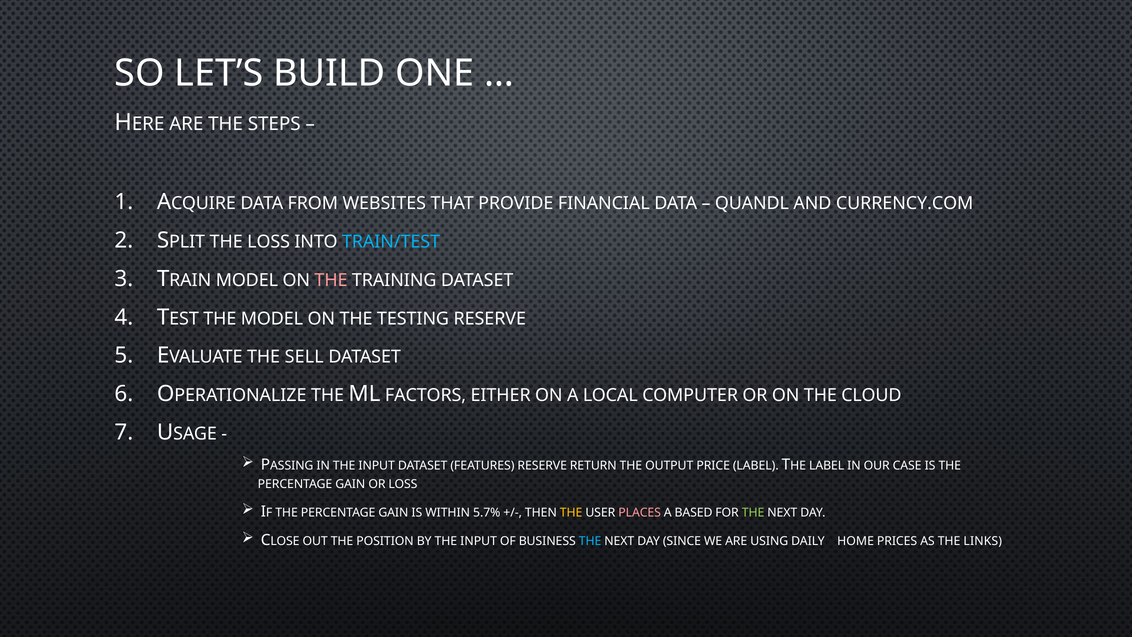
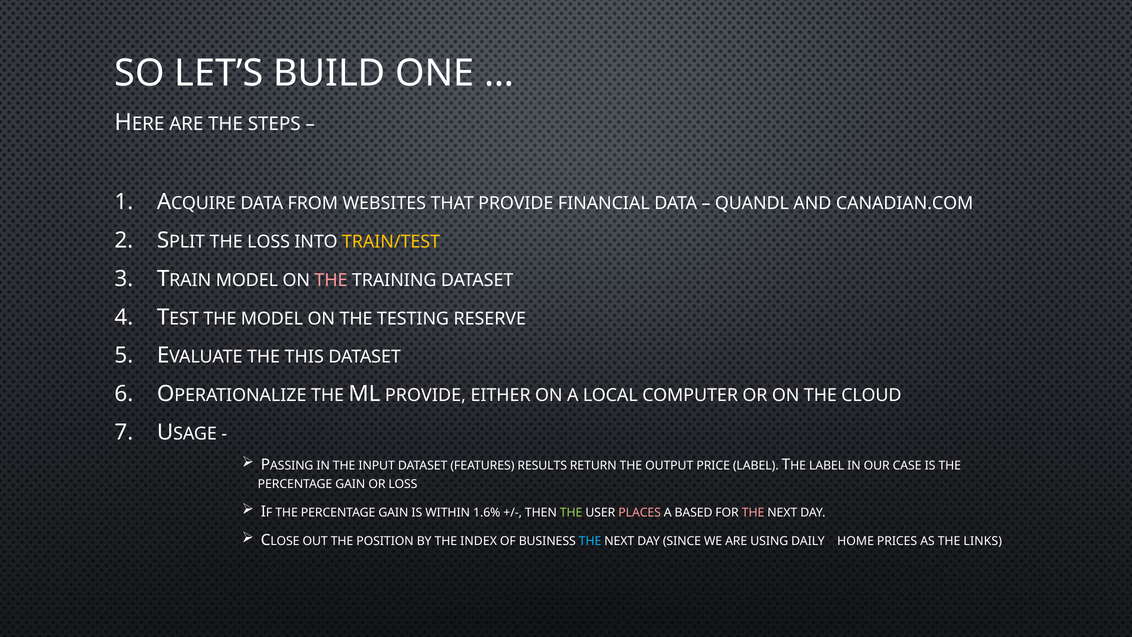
CURRENCY.COM: CURRENCY.COM -> CANADIAN.COM (905, 203)
TRAIN/TEST colour: light blue -> yellow (391, 242)
SELL: SELL -> THIS (304, 357)
ML FACTORS: FACTORS -> PROVIDE (425, 395)
FEATURES RESERVE: RESERVE -> RESULTS (542, 465)
5.7%: 5.7% -> 1.6% (487, 512)
THE colour: yellow -> light green (571, 512)
THE colour: light green -> pink (753, 512)
BY THE INPUT: INPUT -> INDEX (479, 541)
